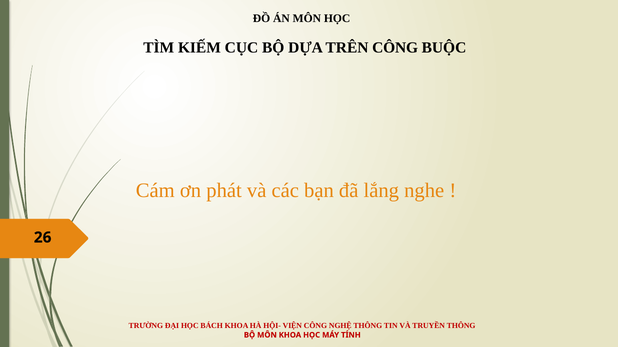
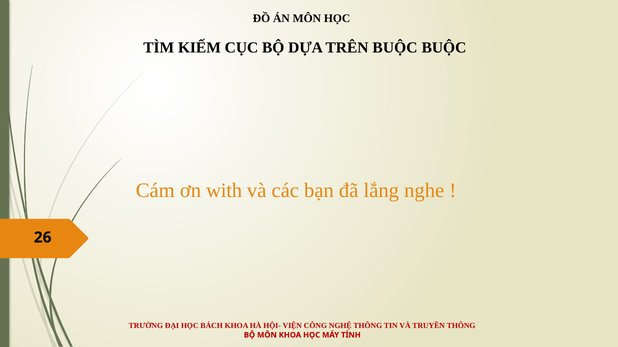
TRÊN CÔNG: CÔNG -> BUỘC (395, 48)
phát: phát -> with (224, 191)
